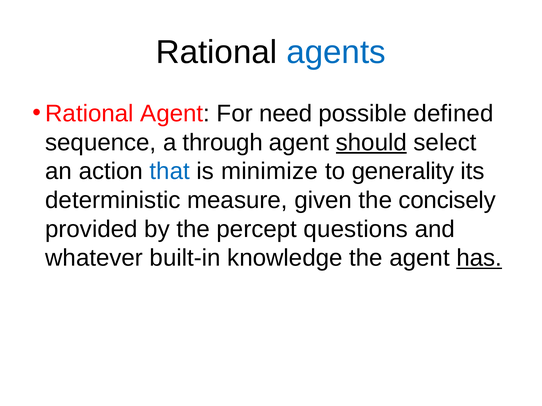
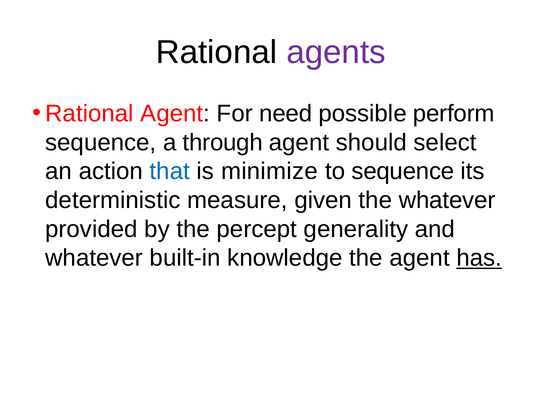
agents colour: blue -> purple (336, 52)
defined: defined -> perform (454, 114)
should underline: present -> none (371, 143)
to generality: generality -> sequence (403, 172)
the concisely: concisely -> whatever (447, 200)
questions: questions -> generality (356, 229)
